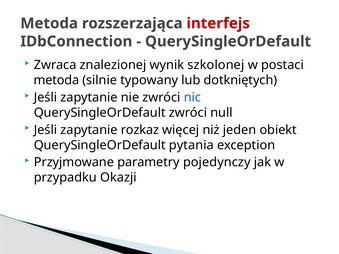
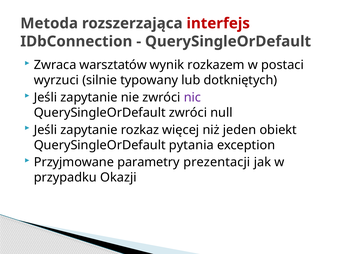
znalezionej: znalezionej -> warsztatów (113, 65)
szkolonej: szkolonej -> rozkazem (216, 65)
metoda: metoda -> wyrzuci (56, 80)
nic colour: blue -> purple (192, 98)
pojedynczy: pojedynczy -> prezentacji (217, 162)
